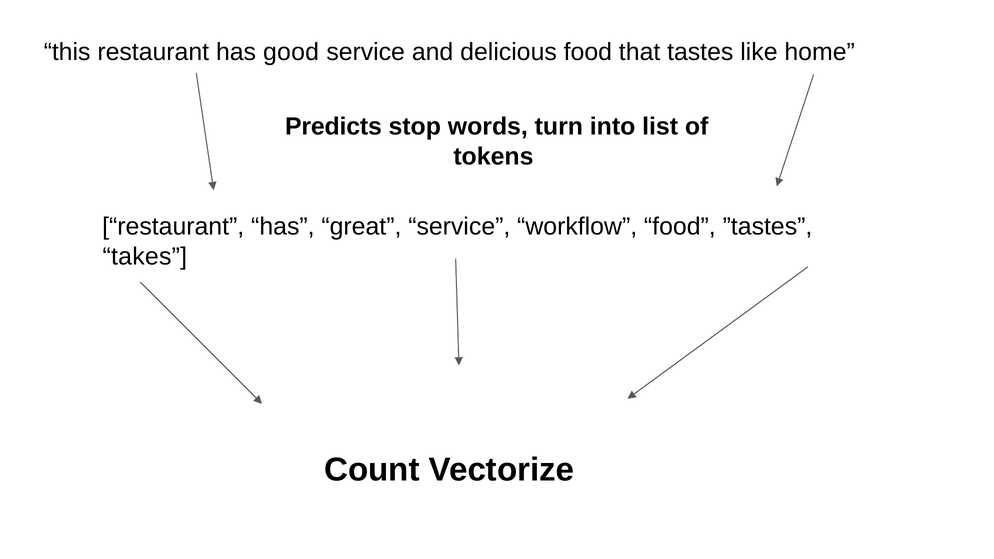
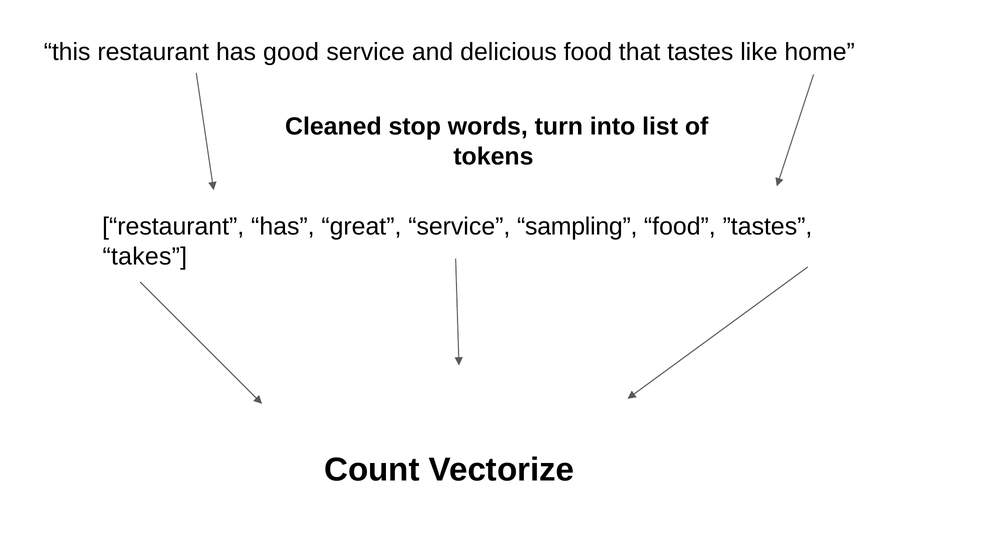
Predicts: Predicts -> Cleaned (333, 127)
workflow: workflow -> sampling (577, 227)
